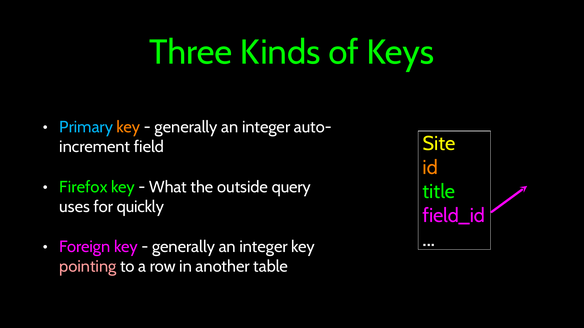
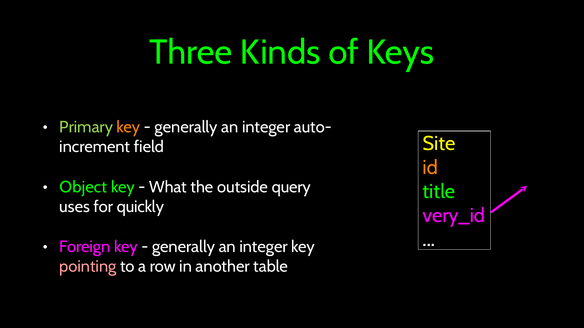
Primary colour: light blue -> light green (86, 127)
Firefox: Firefox -> Object (83, 187)
field_id: field_id -> very_id (454, 216)
